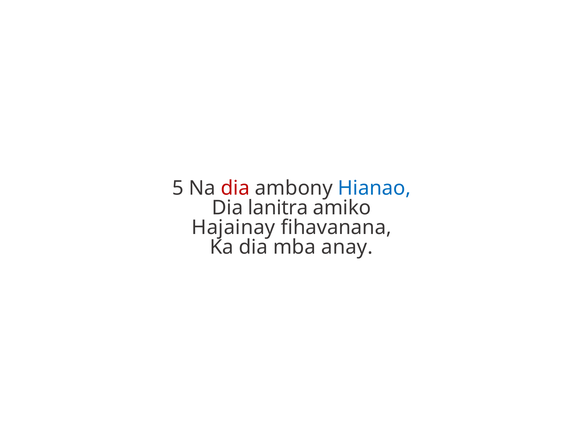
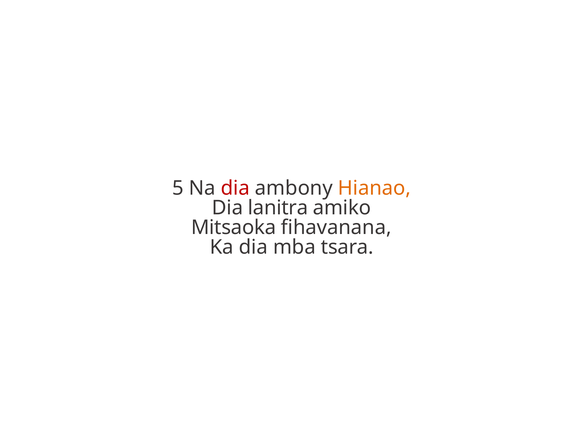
Hianao colour: blue -> orange (374, 188)
Hajainay: Hajainay -> Mitsaoka (234, 228)
anay: anay -> tsara (347, 247)
